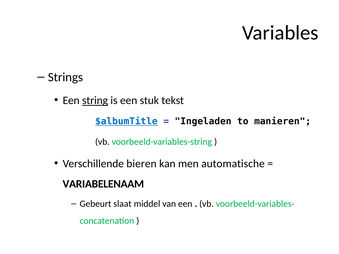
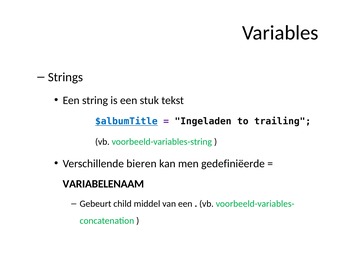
string underline: present -> none (95, 101)
manieren: manieren -> trailing (283, 121)
automatische: automatische -> gedefiniëerde (233, 164)
slaat: slaat -> child (123, 204)
